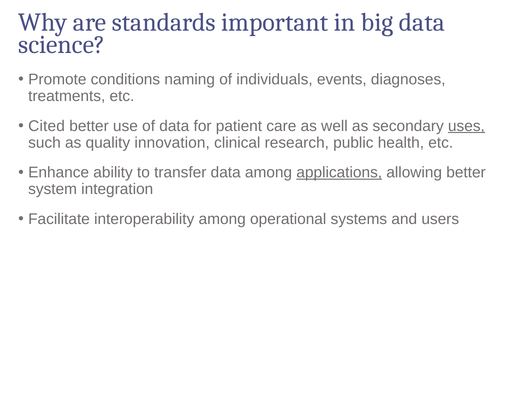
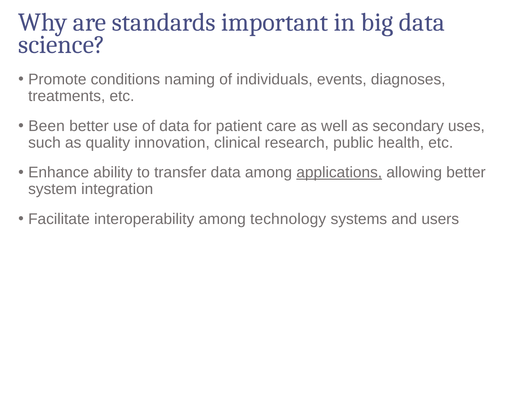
Cited: Cited -> Been (47, 126)
uses underline: present -> none (466, 126)
operational: operational -> technology (288, 219)
